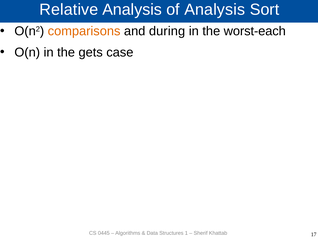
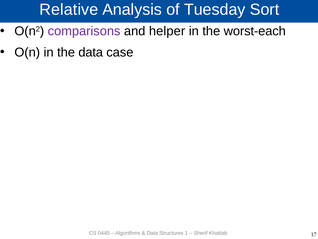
of Analysis: Analysis -> Tuesday (215, 10)
comparisons colour: orange -> purple (84, 31)
during: during -> helper (167, 31)
the gets: gets -> data (91, 52)
